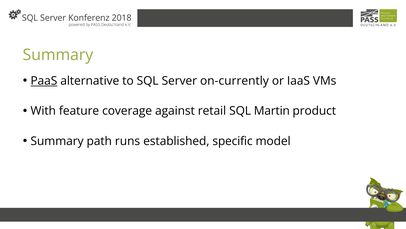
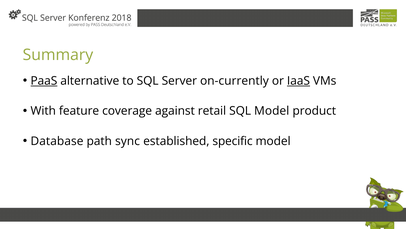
IaaS underline: none -> present (298, 81)
SQL Martin: Martin -> Model (272, 111)
Summary: Summary -> Database (57, 141)
runs: runs -> sync (128, 141)
